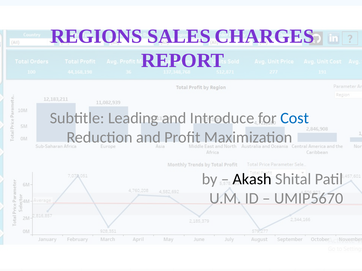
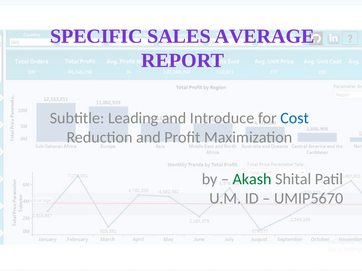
REGIONS: REGIONS -> SPECIFIC (96, 36)
CHARGES: CHARGES -> AVERAGE (265, 36)
Akash colour: black -> green (252, 179)
